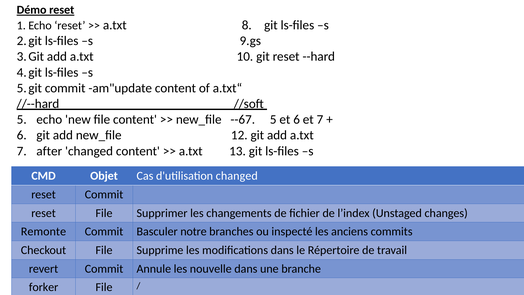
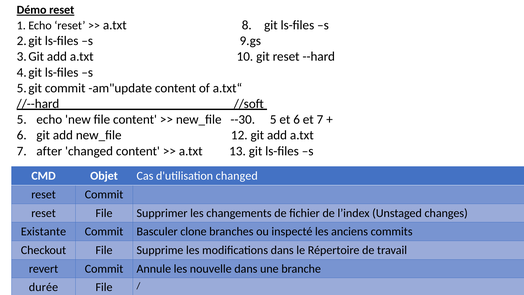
--67: --67 -> --30 (243, 119)
Remonte: Remonte -> Existante (43, 231)
notre: notre -> clone (193, 231)
forker: forker -> durée (43, 287)
